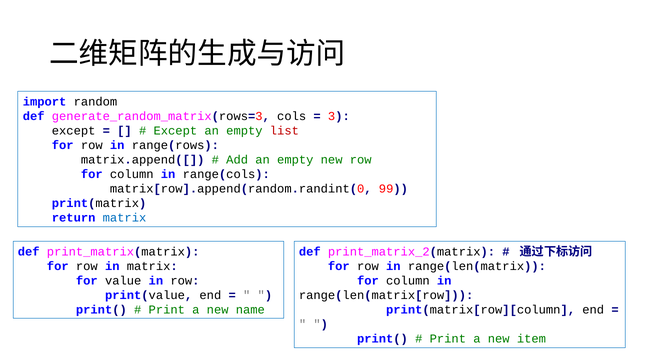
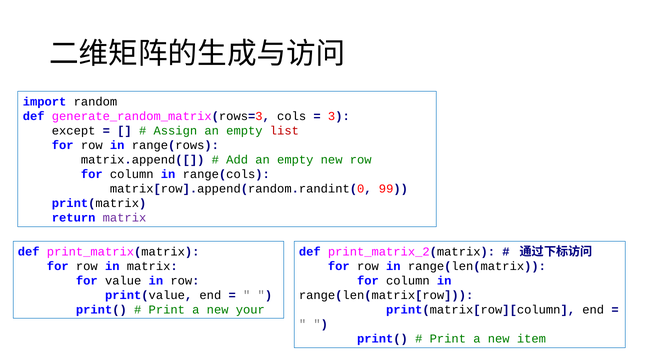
Except: Except -> Assign (175, 131)
matrix colour: blue -> purple (124, 218)
name: name -> your (250, 310)
